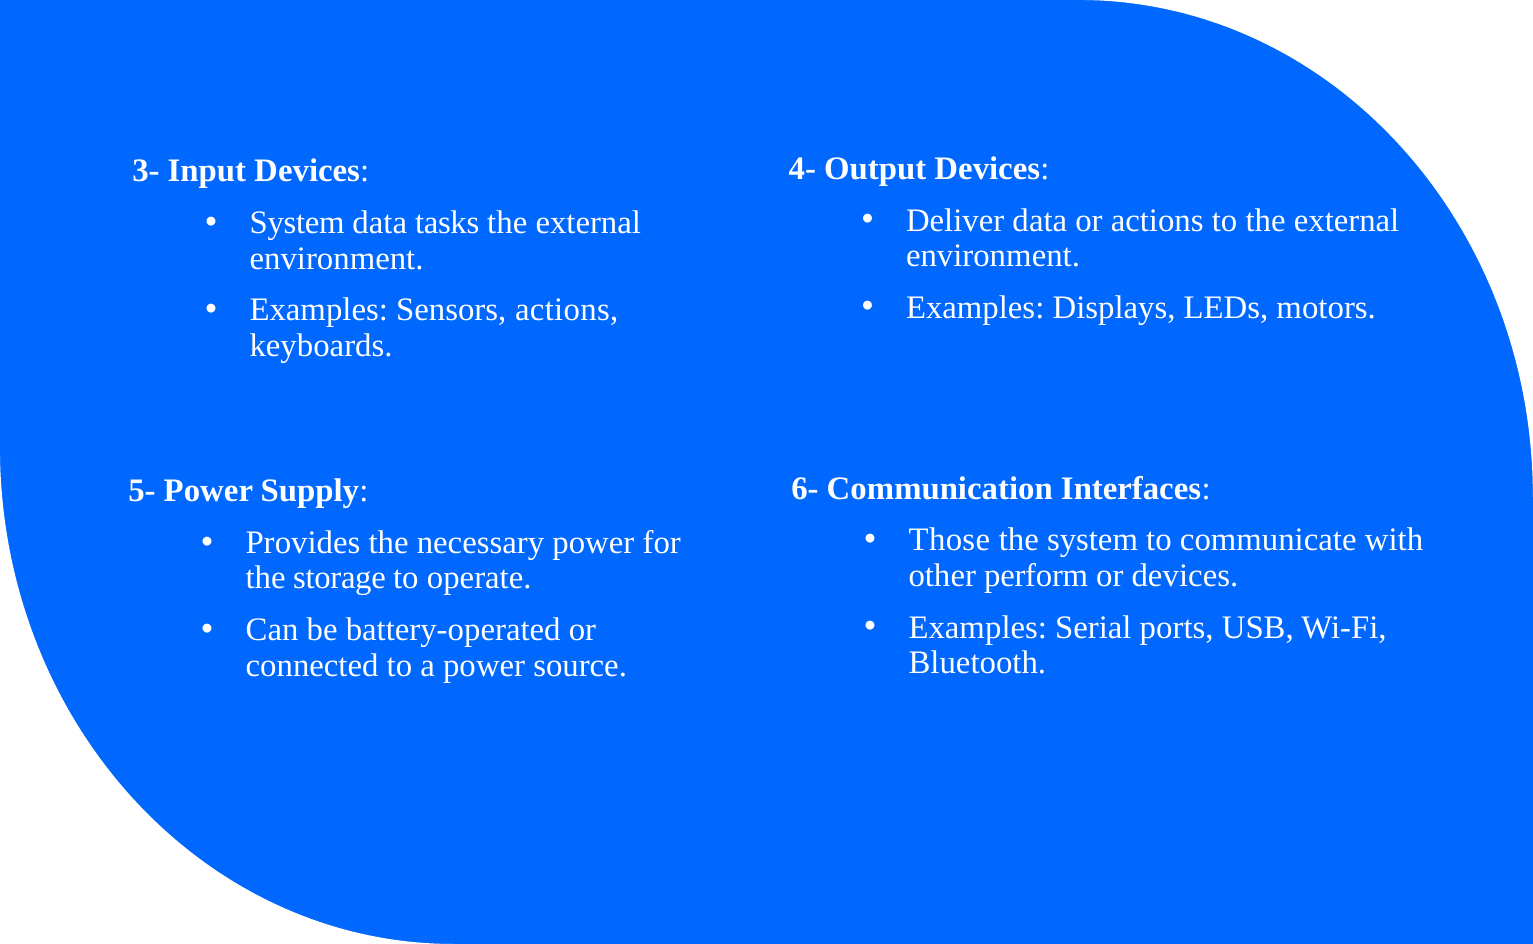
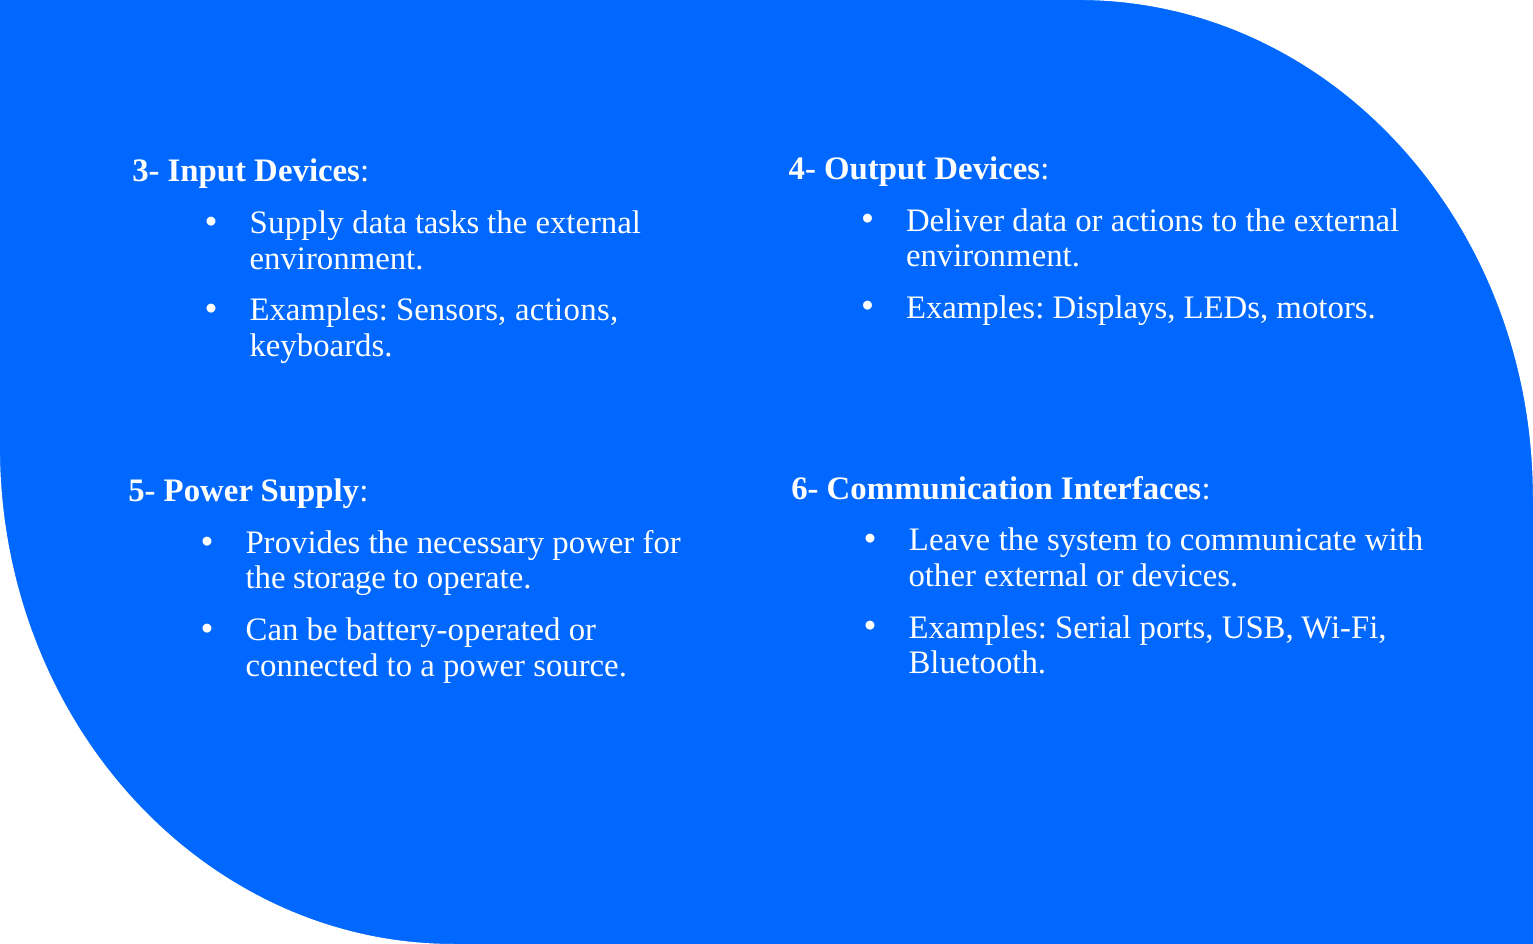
System: System -> Supply (297, 223)
Those: Those -> Leave (949, 540)
other perform: perform -> external (1036, 575)
